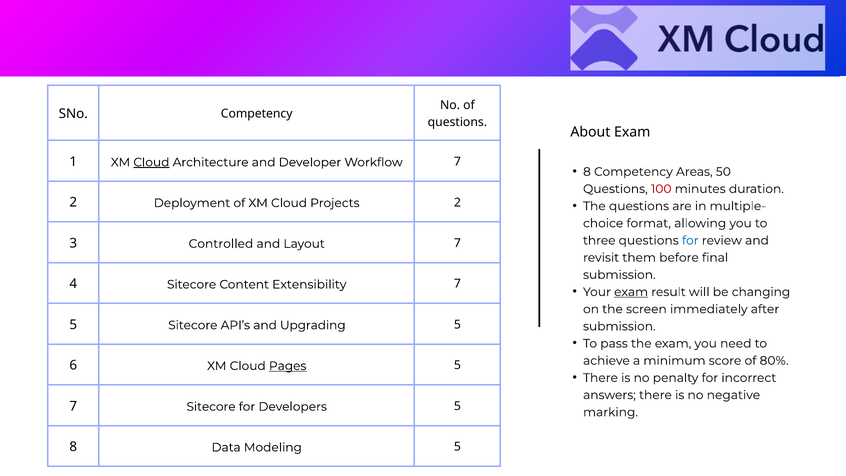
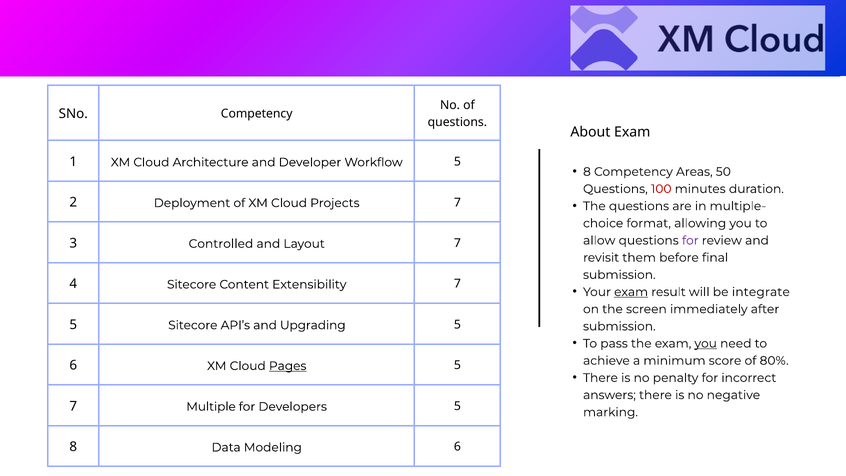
Cloud underline: present -> none (151, 162)
Workflow 7: 7 -> 5 (457, 162)
Projects 2: 2 -> 7 (457, 202)
three: three -> allow (599, 240)
for colour: blue -> purple (690, 240)
changing: changing -> integrate (761, 292)
you underline: none -> present (706, 343)
7 Sitecore: Sitecore -> Multiple (211, 407)
Modeling 5: 5 -> 6 (457, 447)
